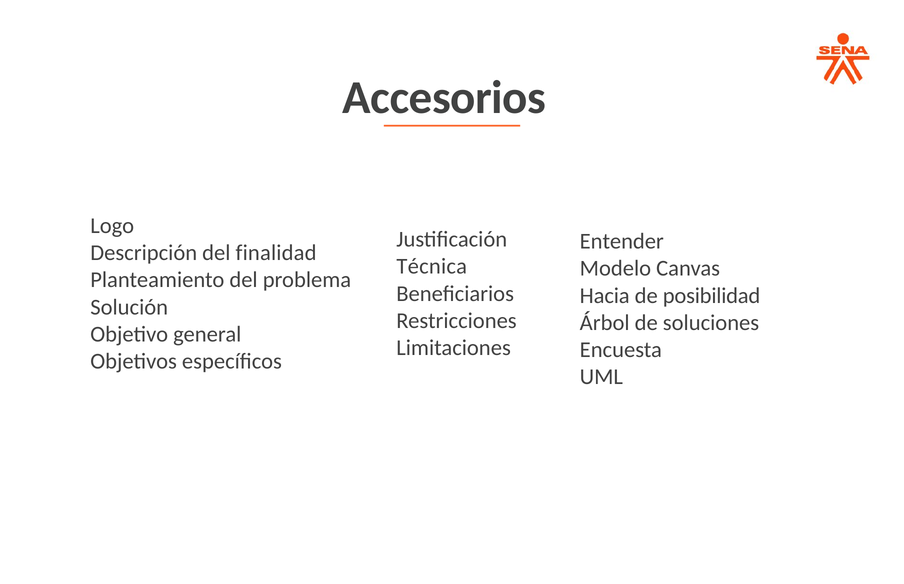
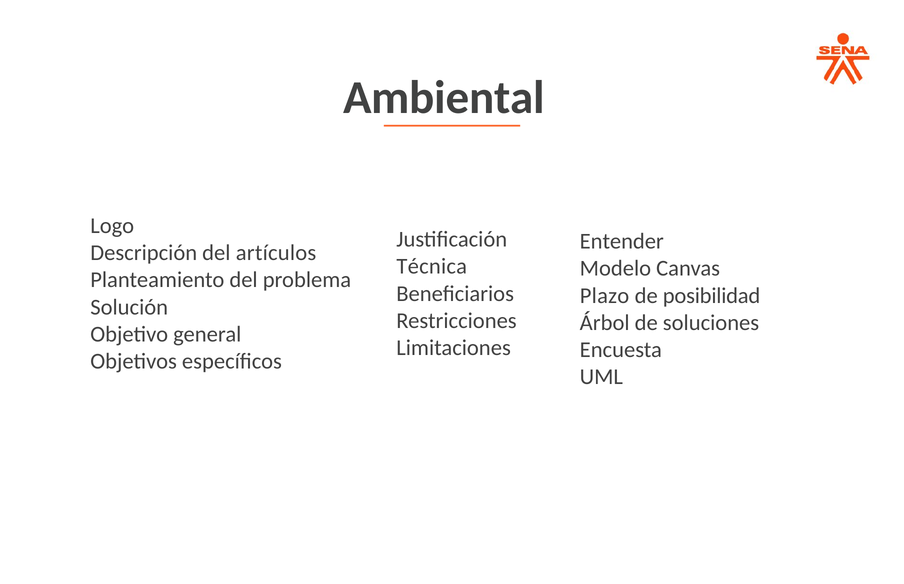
Accesorios: Accesorios -> Ambiental (444, 97)
finalidad: finalidad -> artículos (276, 253)
Hacia: Hacia -> Plazo (605, 296)
